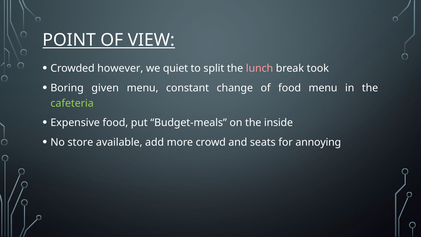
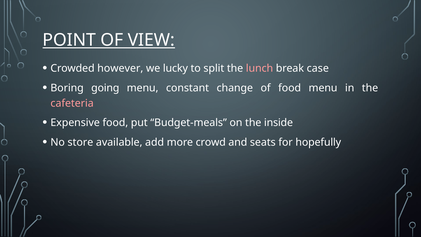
quiet: quiet -> lucky (175, 68)
took: took -> case (318, 68)
given: given -> going (105, 88)
cafeteria colour: light green -> pink (72, 103)
annoying: annoying -> hopefully (318, 142)
